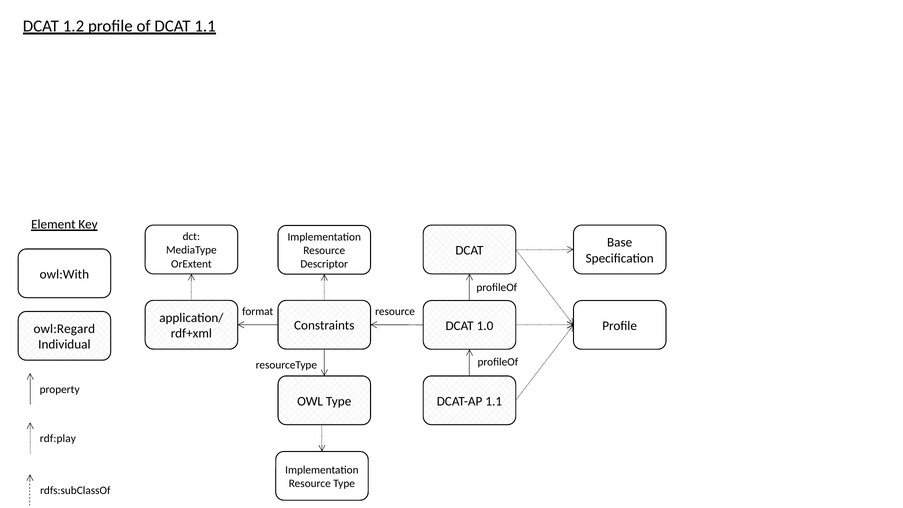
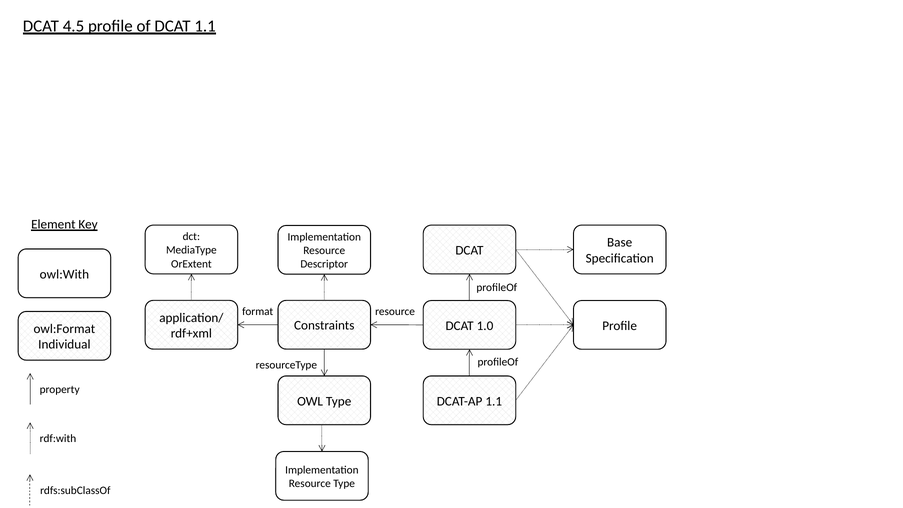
1.2: 1.2 -> 4.5 (73, 26)
owl:Regard: owl:Regard -> owl:Format (64, 329)
rdf:play: rdf:play -> rdf:with (58, 439)
